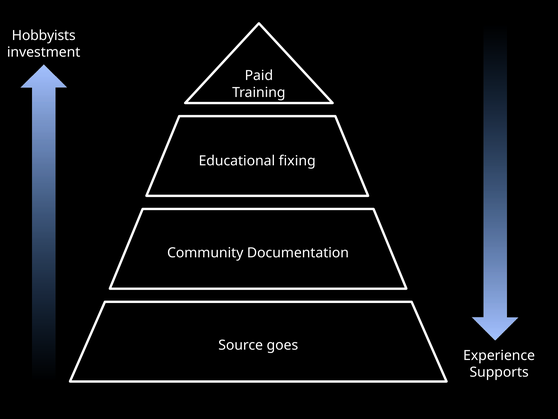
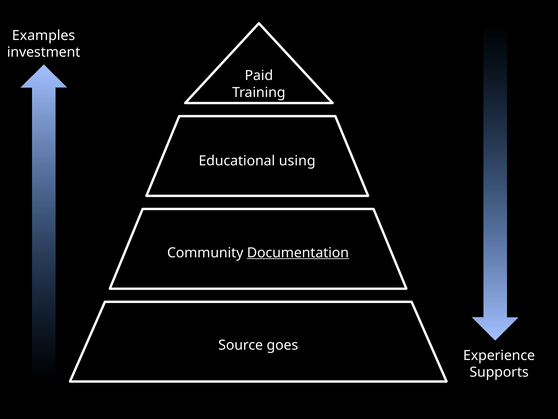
Hobbyists: Hobbyists -> Examples (44, 35)
fixing: fixing -> using (297, 161)
Documentation underline: none -> present (298, 252)
